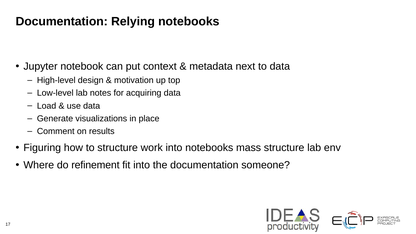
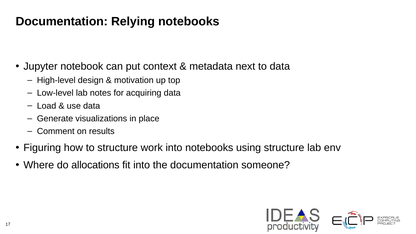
mass: mass -> using (249, 148)
refinement: refinement -> allocations (95, 165)
